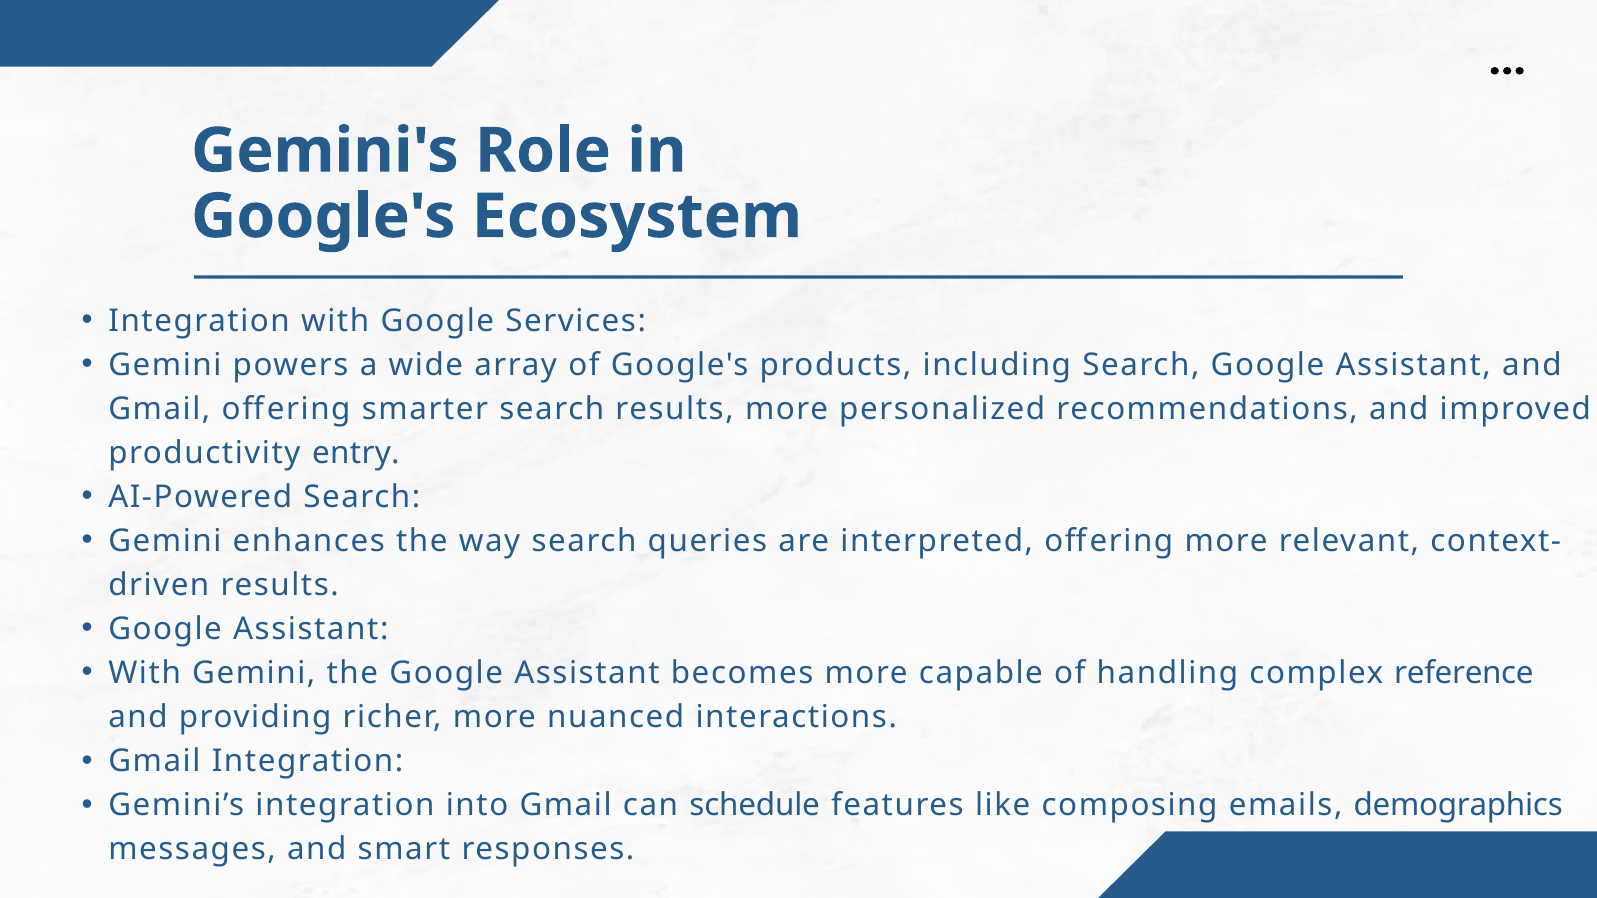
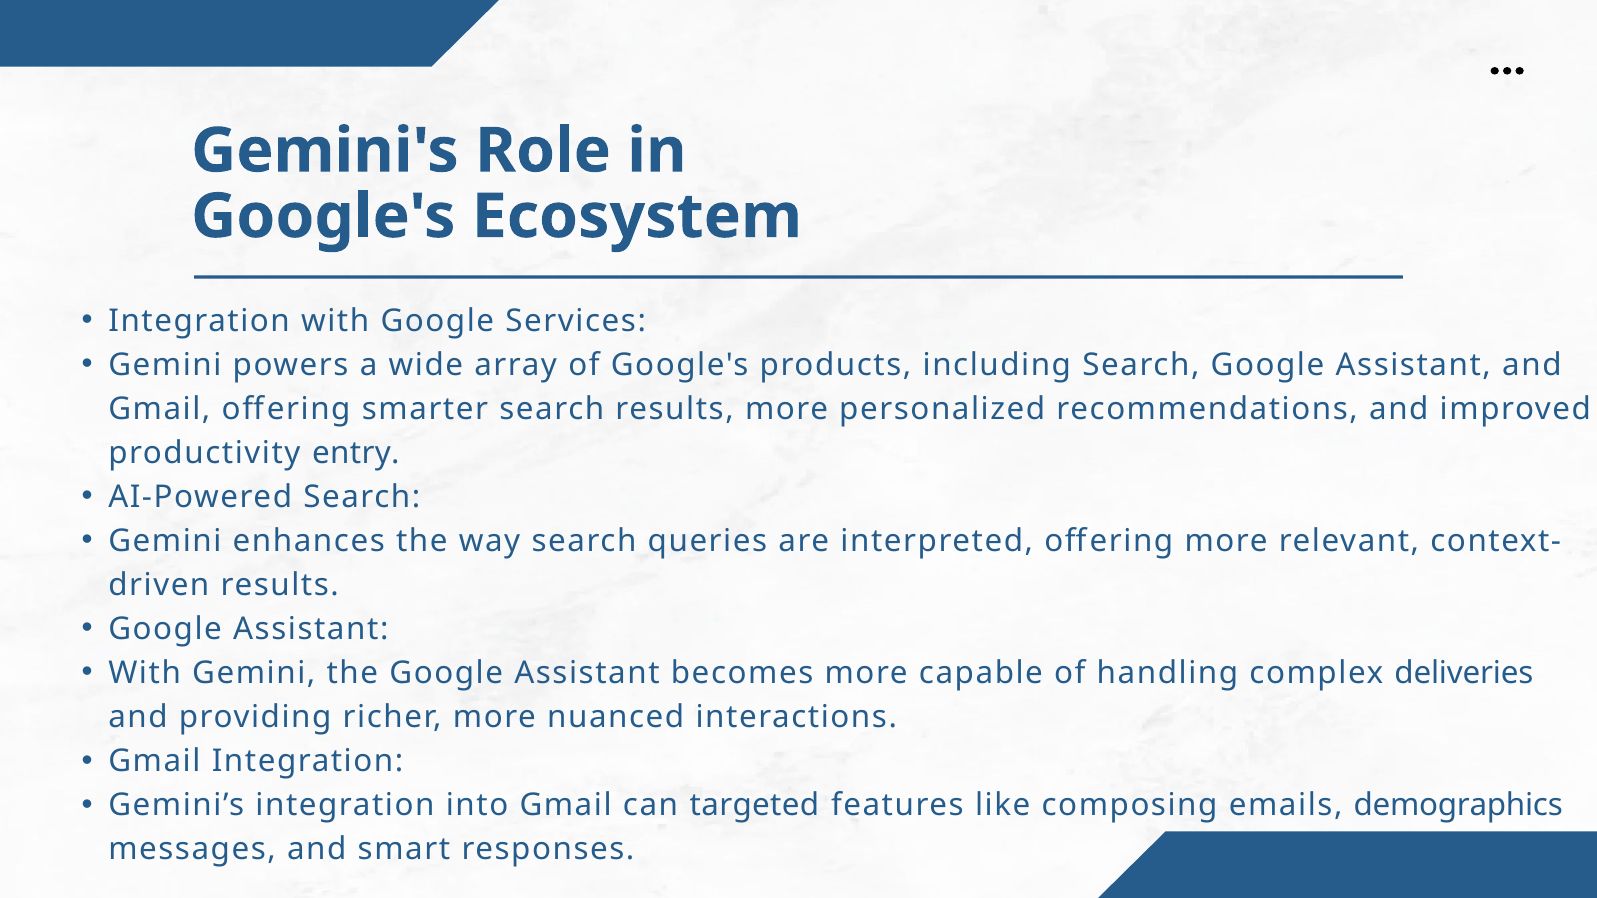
reference: reference -> deliveries (1464, 674)
schedule: schedule -> targeted (754, 806)
